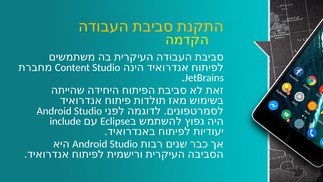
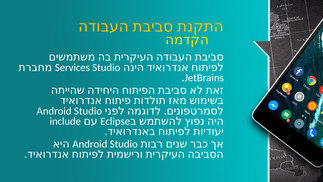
Content: Content -> Services (72, 67)
